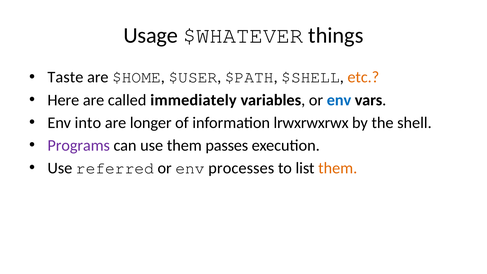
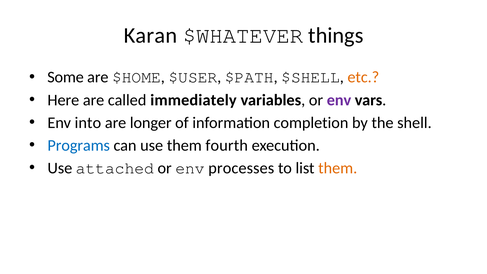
Usage: Usage -> Karan (150, 35)
Taste: Taste -> Some (66, 77)
env colour: blue -> purple (339, 100)
lrwxrwxrwx: lrwxrwxrwx -> completion (311, 123)
Programs colour: purple -> blue (79, 145)
passes: passes -> fourth (227, 145)
referred: referred -> attached (115, 168)
